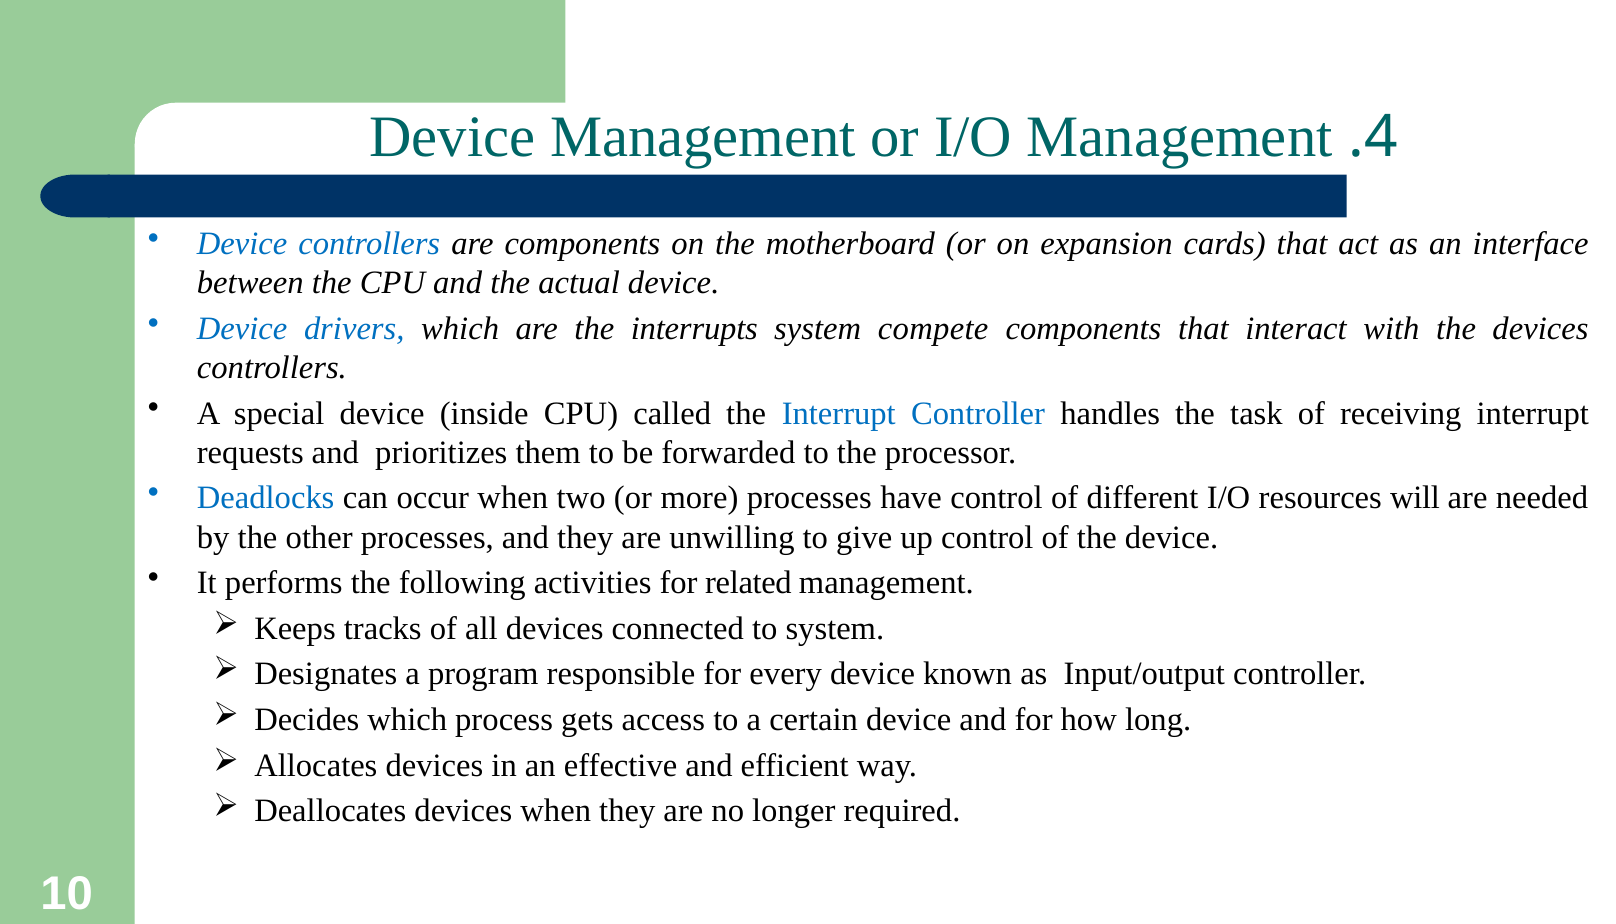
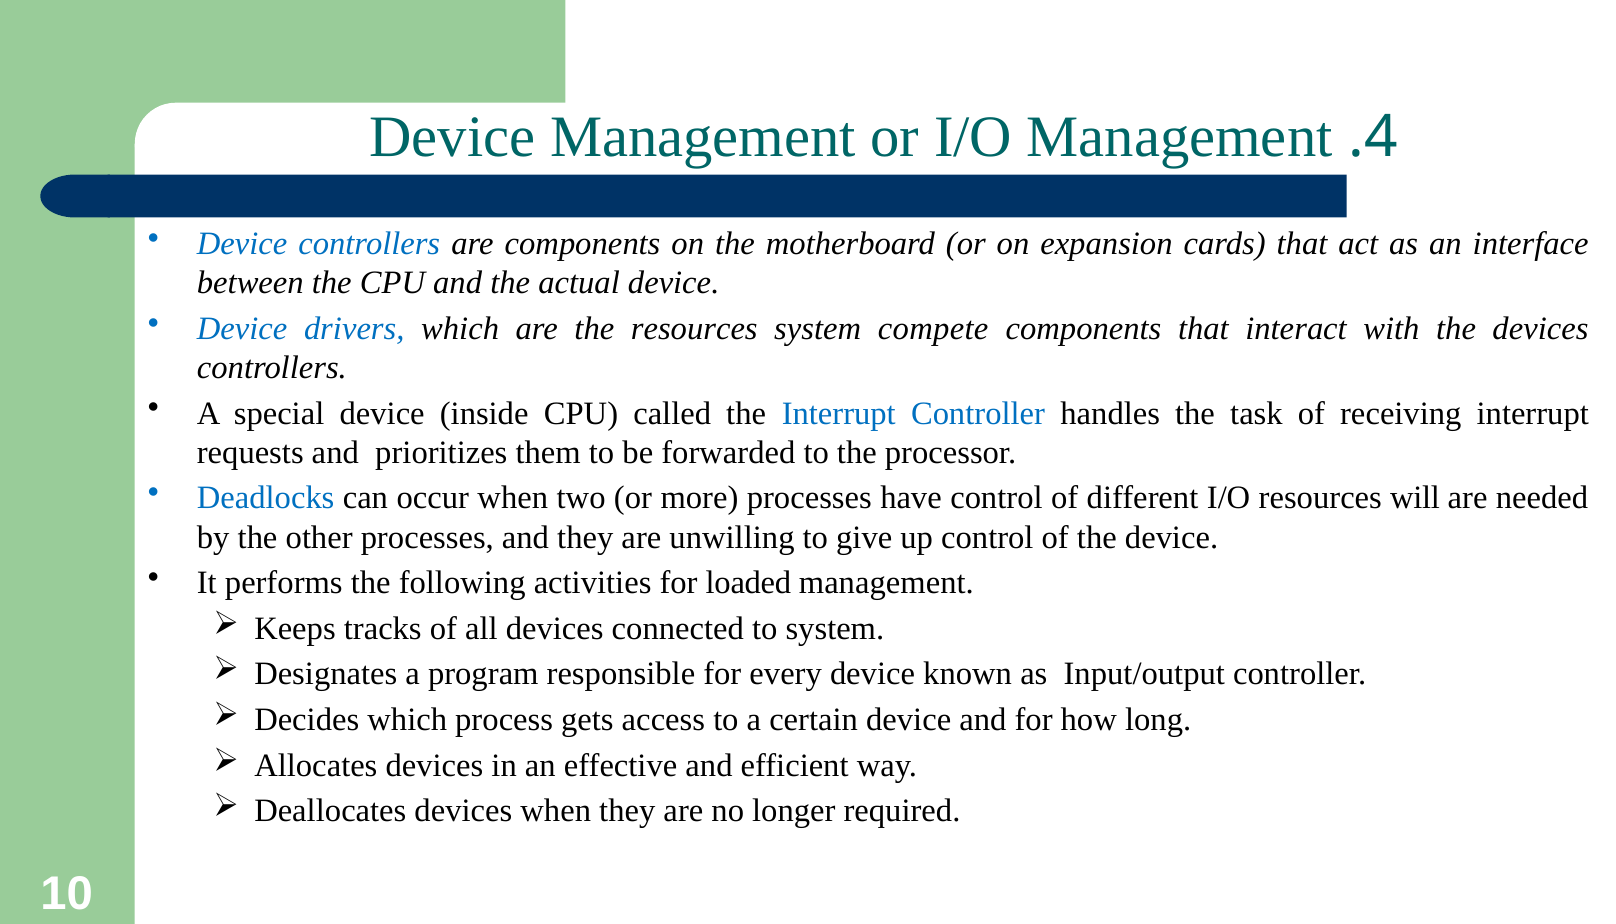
the interrupts: interrupts -> resources (694, 328)
related: related -> loaded (748, 583)
